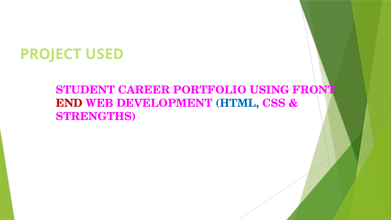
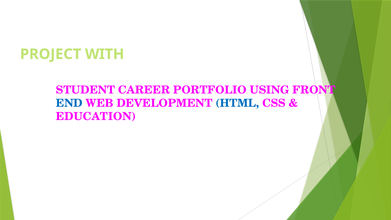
USED: USED -> WITH (105, 54)
END colour: red -> blue (69, 103)
STRENGTHS: STRENGTHS -> EDUCATION (96, 116)
